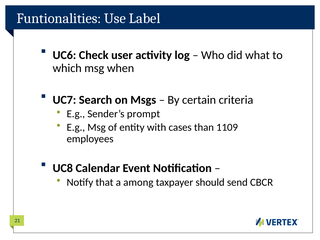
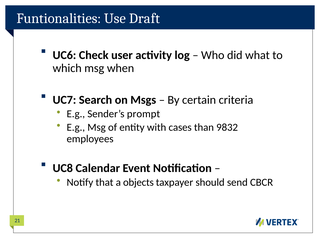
Label: Label -> Draft (145, 18)
1109: 1109 -> 9832 (227, 127)
among: among -> objects (138, 182)
